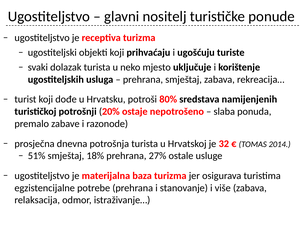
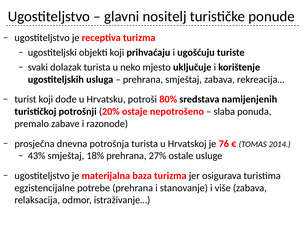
32: 32 -> 76 (224, 143)
51%: 51% -> 43% (37, 156)
